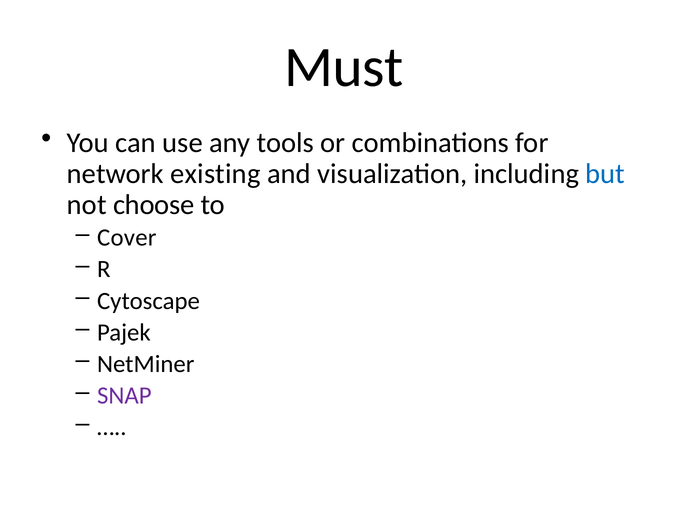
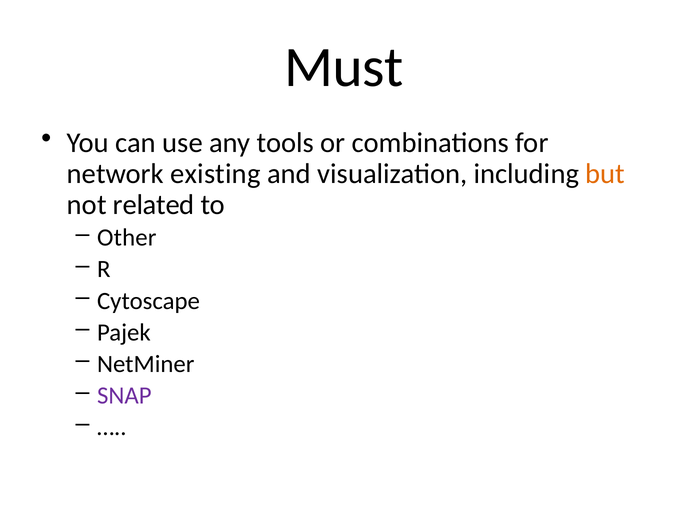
but colour: blue -> orange (605, 174)
choose: choose -> related (154, 205)
Cover: Cover -> Other (127, 238)
